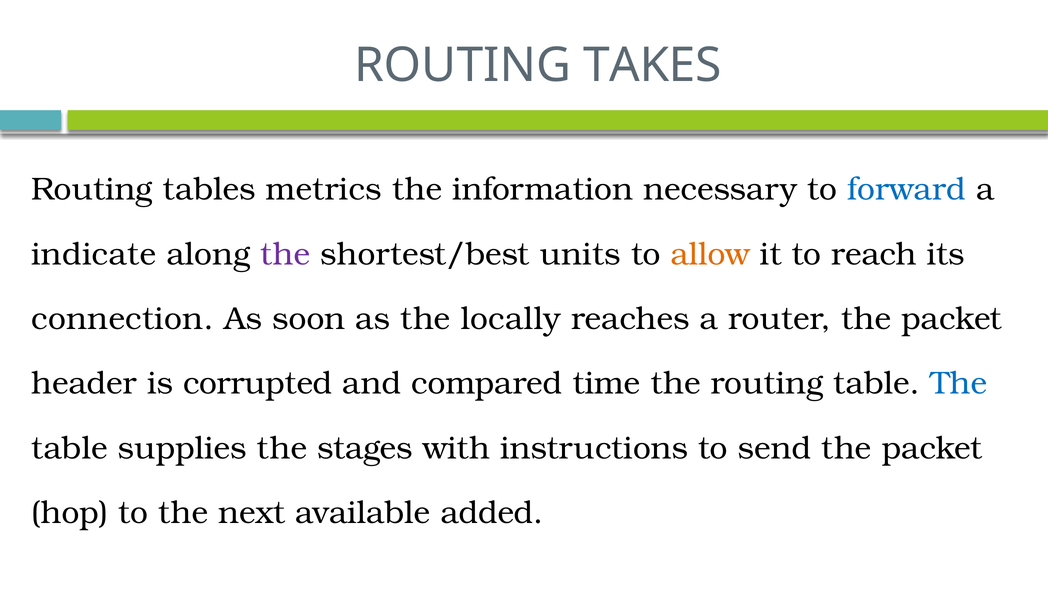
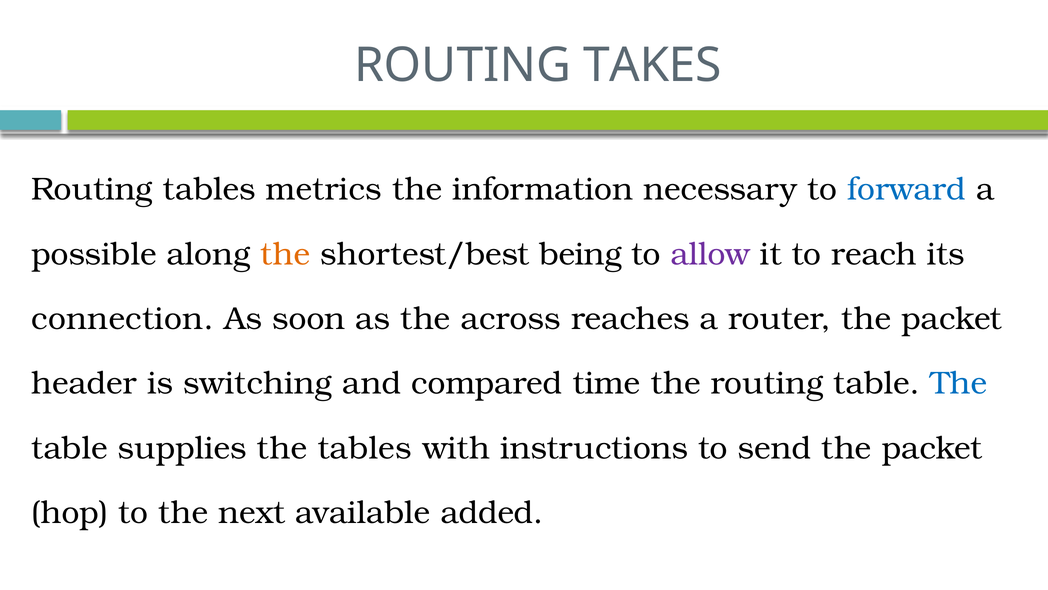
indicate: indicate -> possible (94, 254)
the colour: purple -> orange (285, 254)
units: units -> being (580, 254)
allow colour: orange -> purple (710, 254)
locally: locally -> across (511, 319)
corrupted: corrupted -> switching (258, 383)
the stages: stages -> tables (365, 448)
